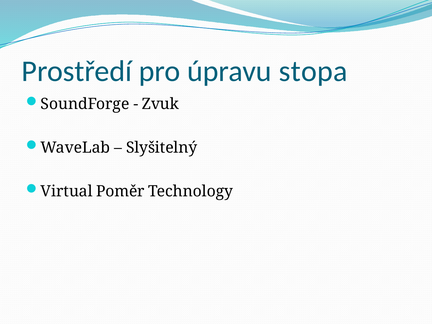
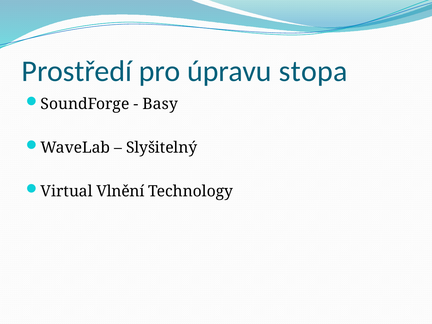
Zvuk: Zvuk -> Basy (160, 104)
Poměr: Poměr -> Vlnění (120, 191)
